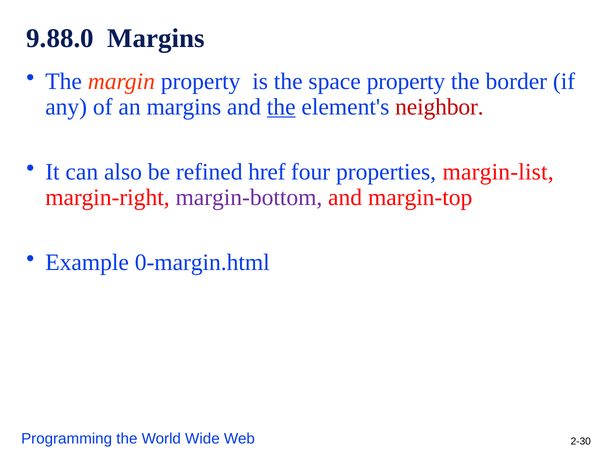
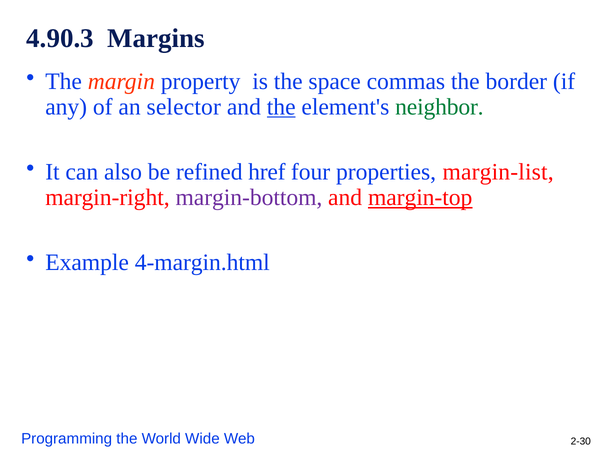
9.88.0: 9.88.0 -> 4.90.3 (60, 38)
space property: property -> commas (406, 81)
an margins: margins -> selector (184, 107)
neighbor colour: red -> green (439, 107)
margin-top underline: none -> present (420, 198)
0-margin.html: 0-margin.html -> 4-margin.html (202, 263)
